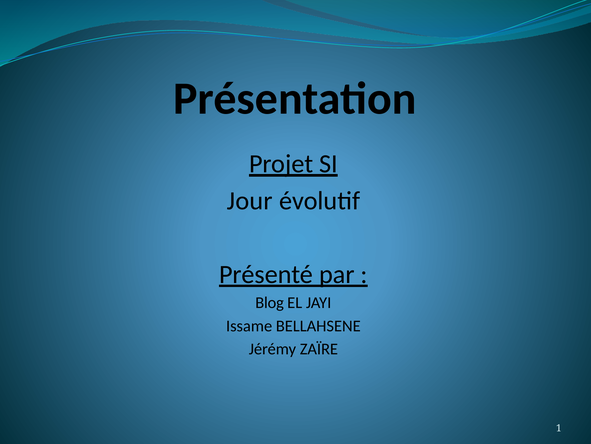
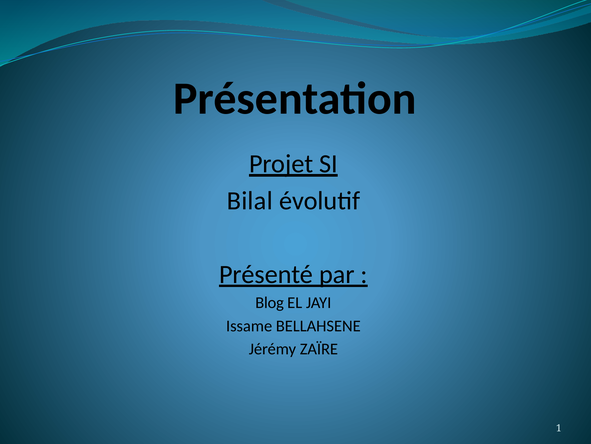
Jour: Jour -> Bilal (250, 200)
